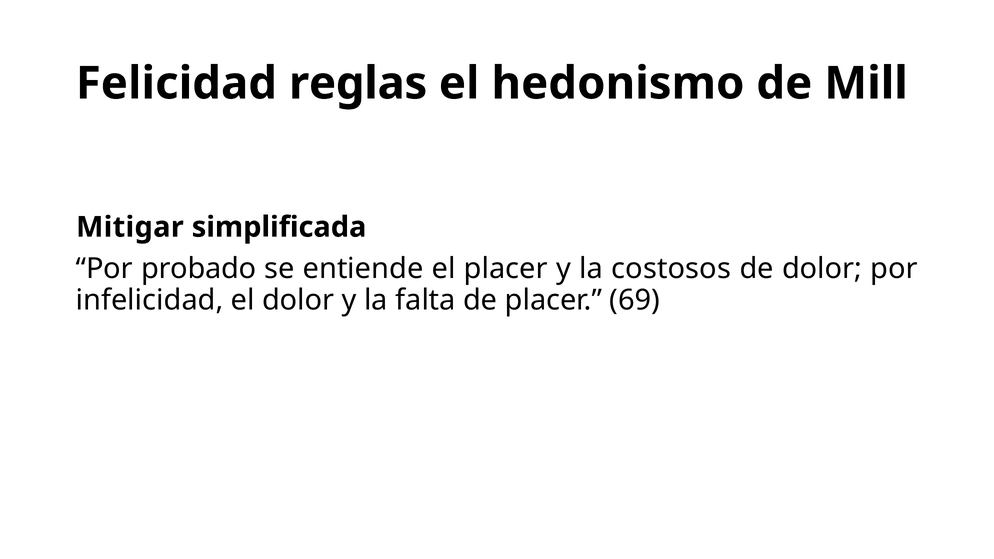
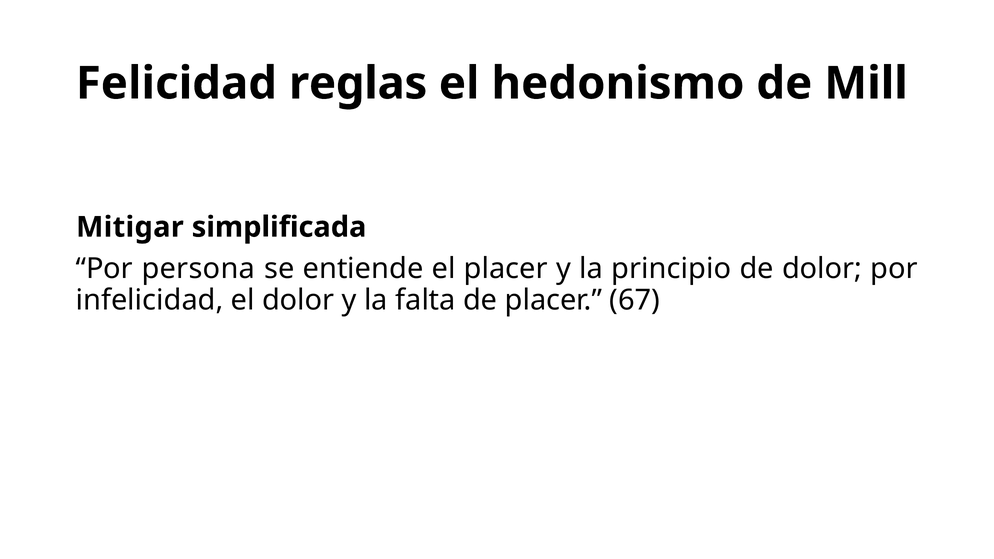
probado: probado -> persona (198, 269)
costosos: costosos -> principio (671, 269)
69: 69 -> 67 (635, 300)
